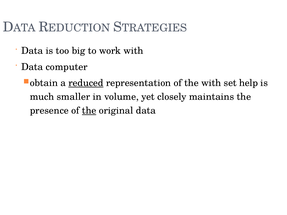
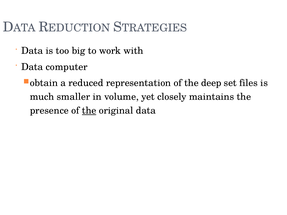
reduced underline: present -> none (86, 83)
the with: with -> deep (211, 83)
help: help -> files (248, 83)
